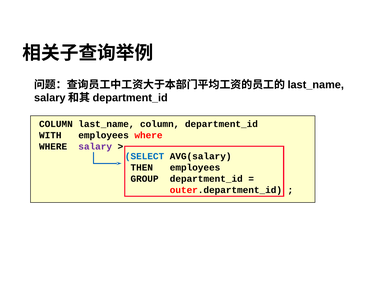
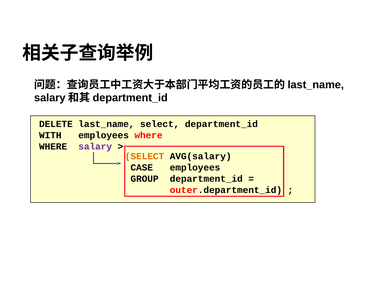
COLUMN: COLUMN -> DELETE (56, 124)
last_name column: column -> select (160, 124)
SELECT colour: blue -> orange (145, 156)
THEN: THEN -> CASE (142, 167)
